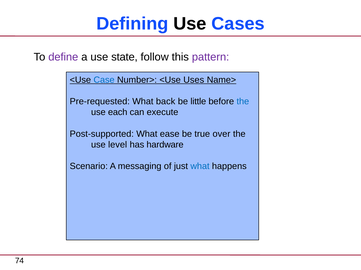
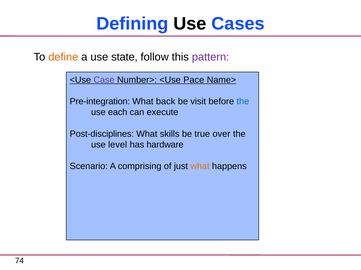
define colour: purple -> orange (63, 57)
Case colour: blue -> purple (104, 80)
Uses: Uses -> Pace (194, 80)
Pre-requested: Pre-requested -> Pre-integration (100, 102)
little: little -> visit (198, 102)
Post-supported: Post-supported -> Post-disciplines (102, 134)
ease: ease -> skills (170, 134)
messaging: messaging -> comprising (140, 167)
what colour: blue -> orange (200, 167)
